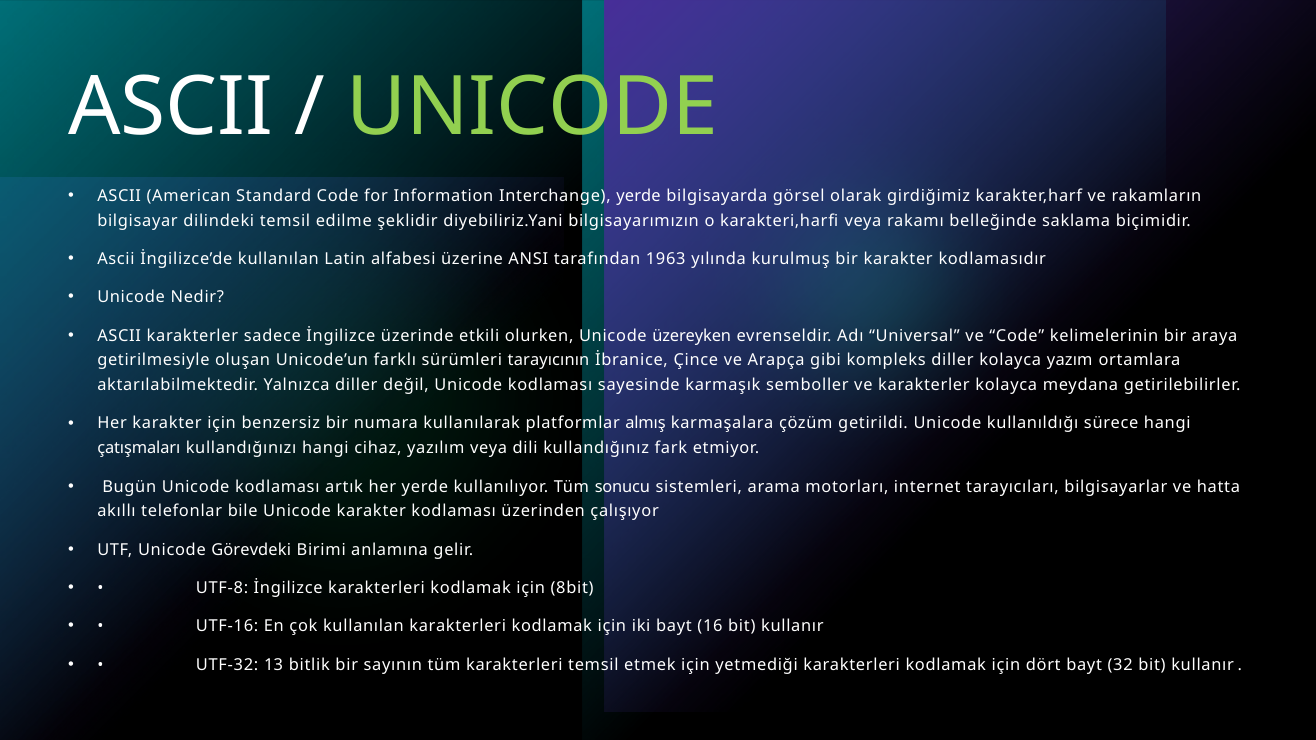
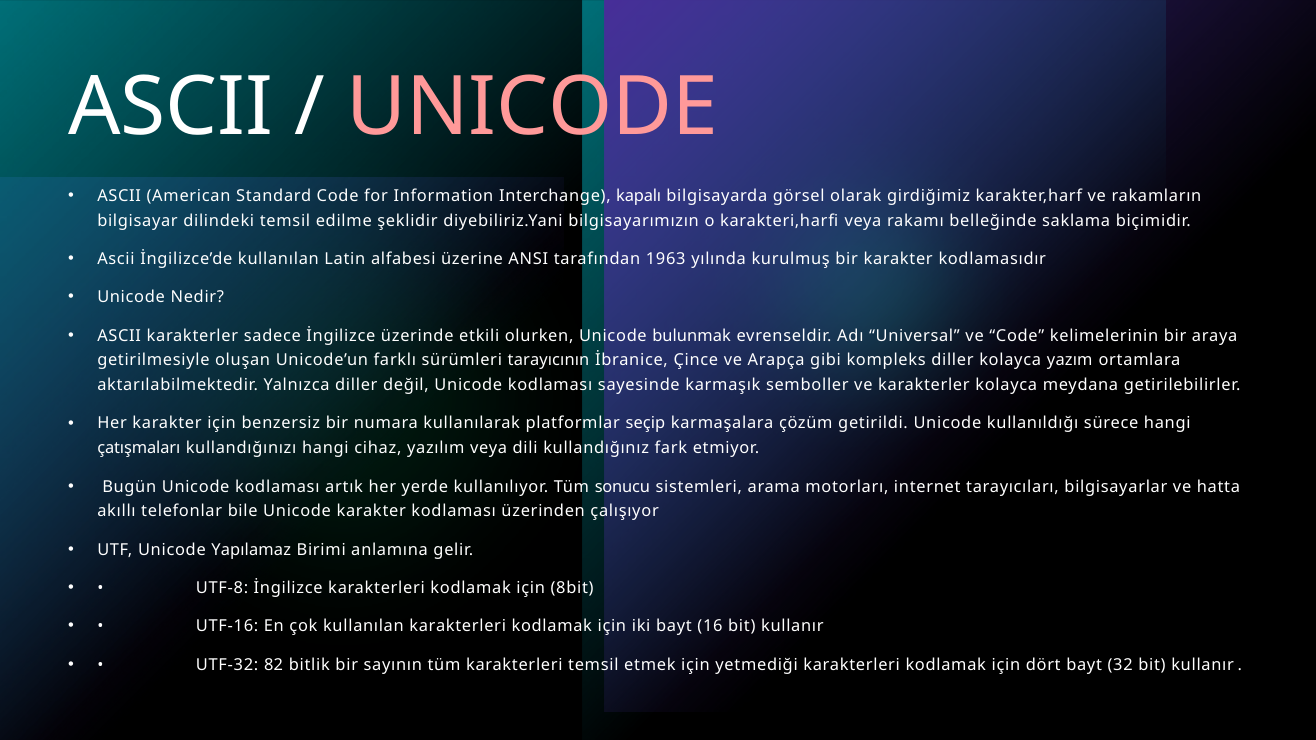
UNICODE colour: light green -> pink (532, 107)
Interchange yerde: yerde -> kapalı (639, 196)
üzereyken: üzereyken -> bulunmak (692, 336)
almış: almış -> seçip (645, 424)
Görevdeki: Görevdeki -> Yapılamaz (251, 550)
13: 13 -> 82 (274, 665)
